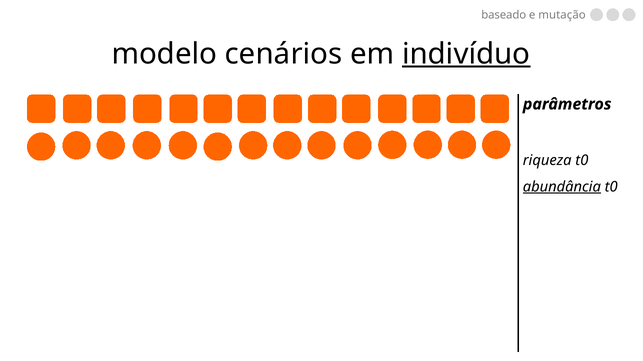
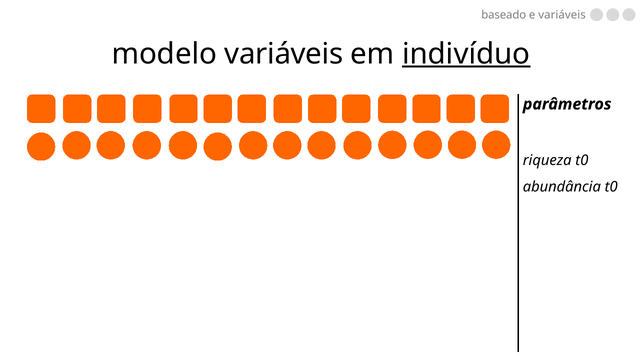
e mutação: mutação -> variáveis (562, 15)
modelo cenários: cenários -> variáveis (284, 54)
abundância underline: present -> none (562, 187)
